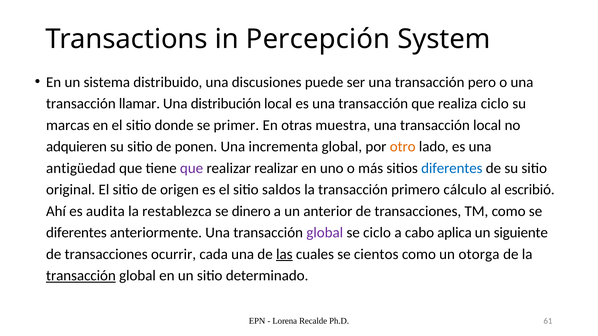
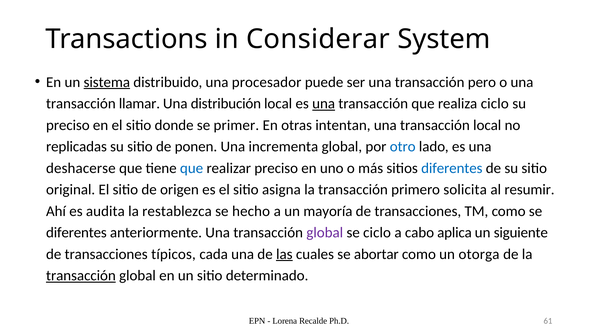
Percepción: Percepción -> Considerar (318, 39)
sistema underline: none -> present (107, 82)
discusiones: discusiones -> procesador (267, 82)
una underline: none -> present (324, 104)
marcas: marcas -> preciso (68, 125)
muestra: muestra -> intentan (343, 125)
adquieren: adquieren -> replicadas (76, 147)
otro colour: orange -> blue (403, 147)
antigüedad: antigüedad -> deshacerse (81, 168)
que colour: purple -> blue (192, 168)
realizar realizar: realizar -> preciso (276, 168)
saldos: saldos -> asigna (281, 190)
cálculo: cálculo -> solicita (465, 190)
escribió: escribió -> resumir (530, 190)
dinero: dinero -> hecho (251, 211)
anterior: anterior -> mayoría (328, 211)
ocurrir: ocurrir -> típicos (173, 254)
cientos: cientos -> abortar (376, 254)
